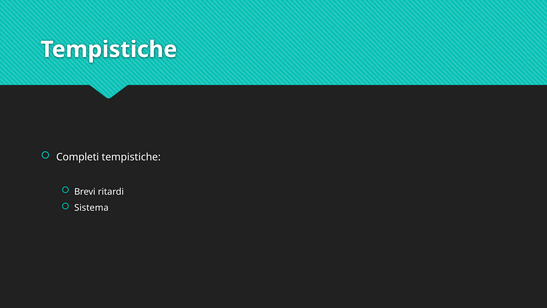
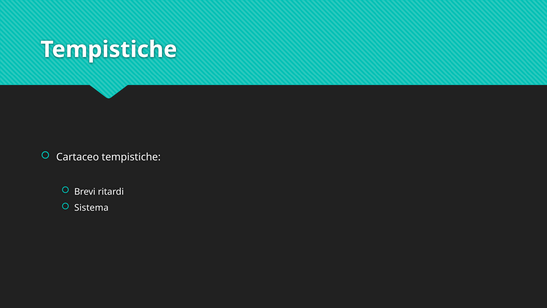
Completi: Completi -> Cartaceo (78, 157)
